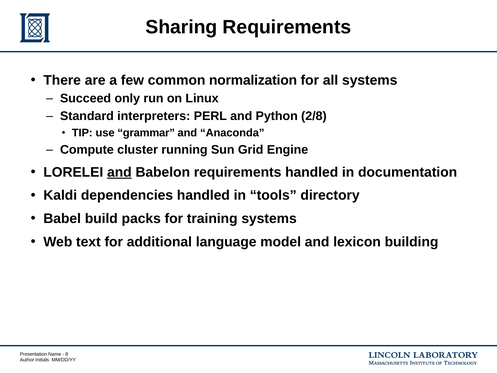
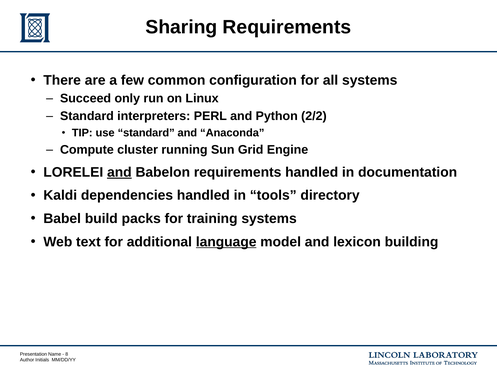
normalization: normalization -> configuration (253, 80)
2/8: 2/8 -> 2/2 (314, 116)
use grammar: grammar -> standard (146, 133)
language underline: none -> present (226, 242)
